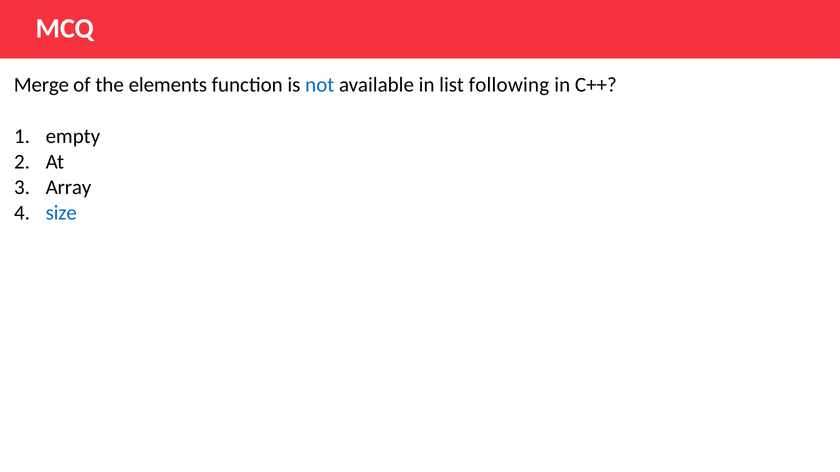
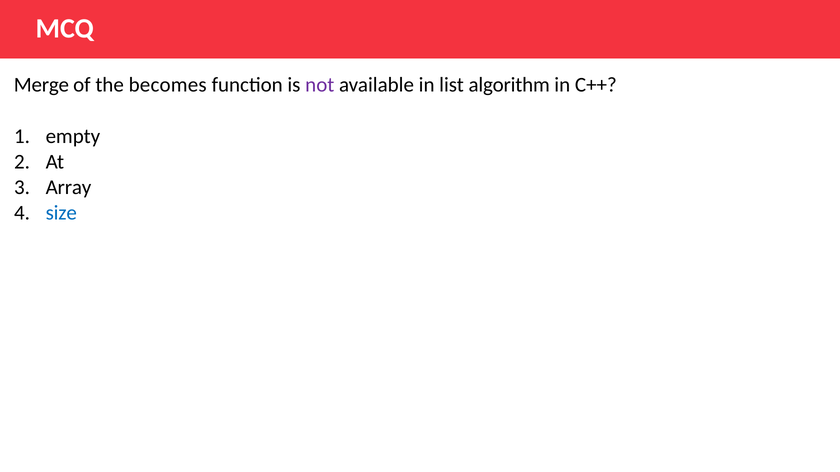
elements: elements -> becomes (168, 85)
not colour: blue -> purple (320, 85)
following: following -> algorithm (509, 85)
